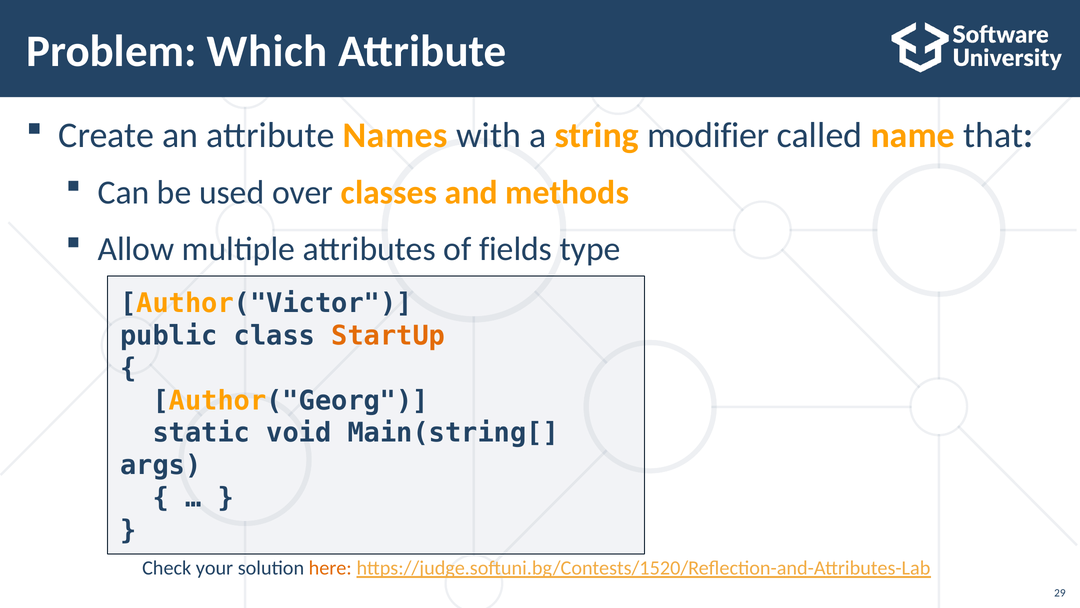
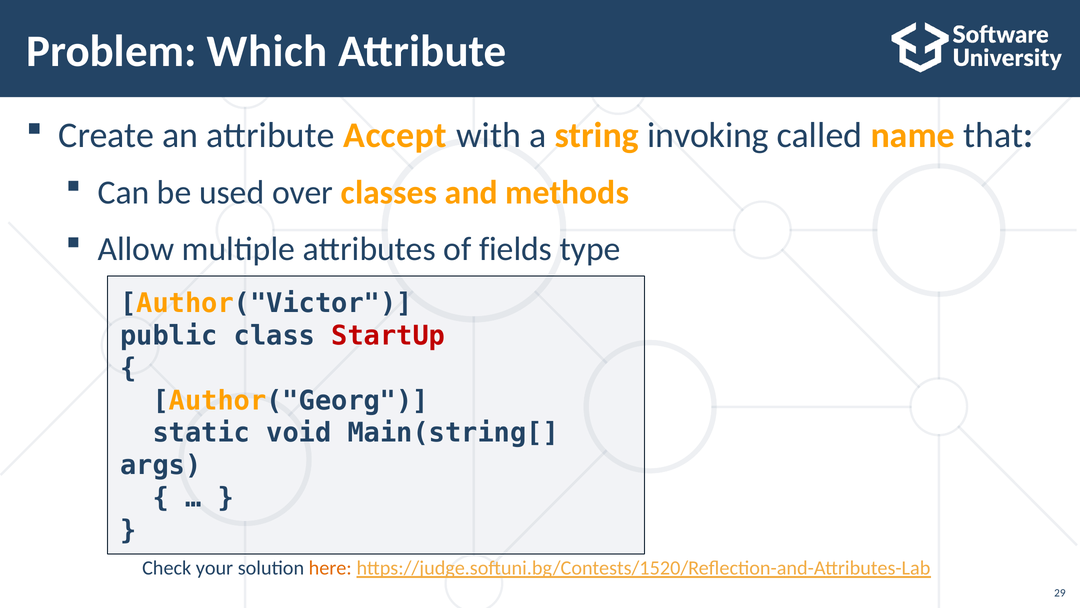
Names: Names -> Accept (395, 135)
modifier: modifier -> invoking (708, 135)
StartUp colour: orange -> red (388, 336)
